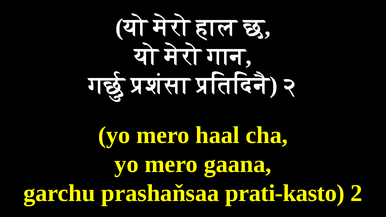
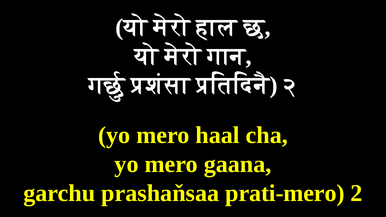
prati-kasto: prati-kasto -> prati-mero (285, 193)
